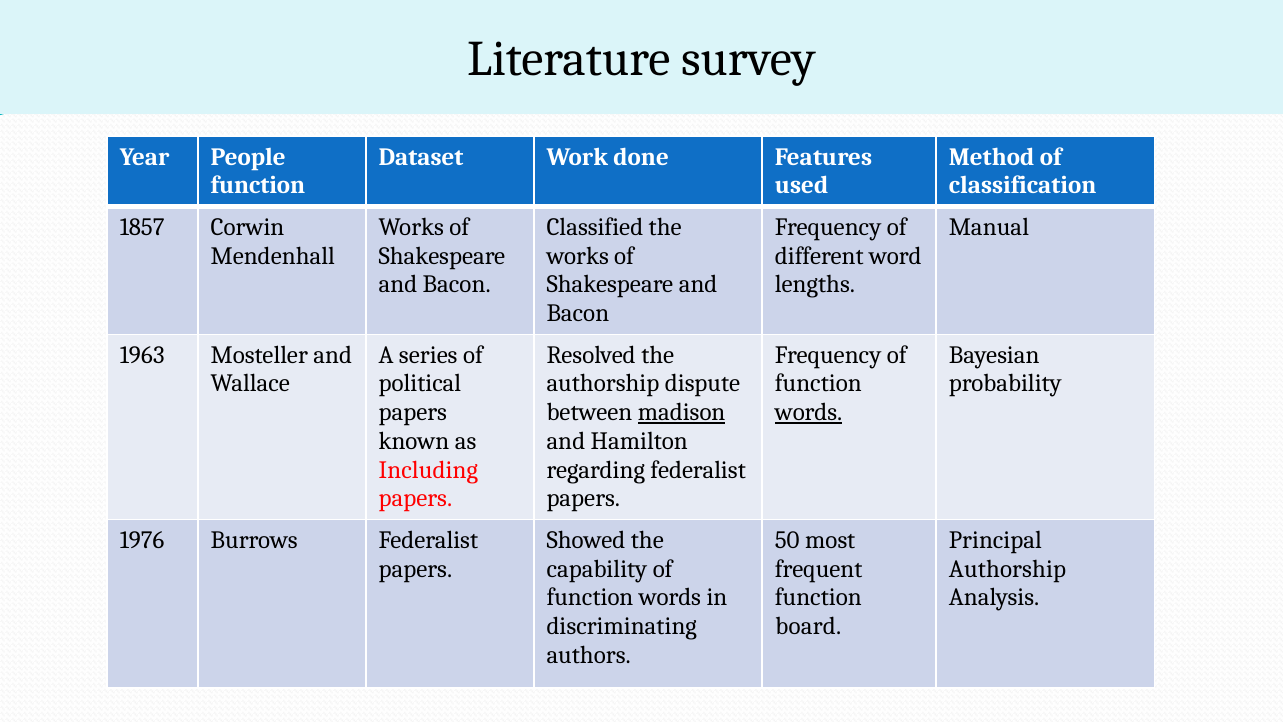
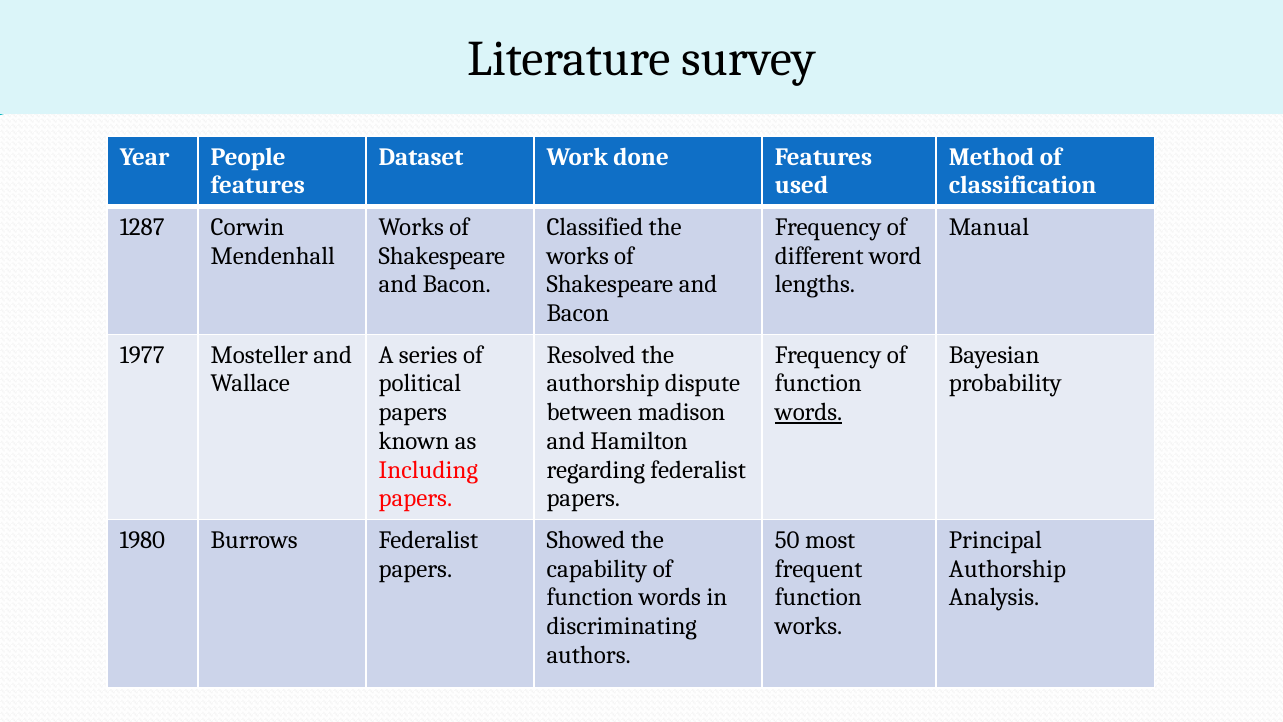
function: function -> features (258, 186)
1857: 1857 -> 1287 (142, 227)
1963: 1963 -> 1977 (142, 355)
madison underline: present -> none (682, 412)
1976: 1976 -> 1980 (142, 540)
board: board -> works (809, 626)
